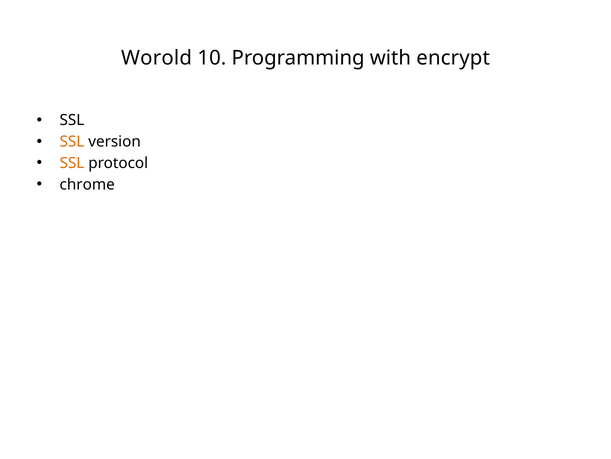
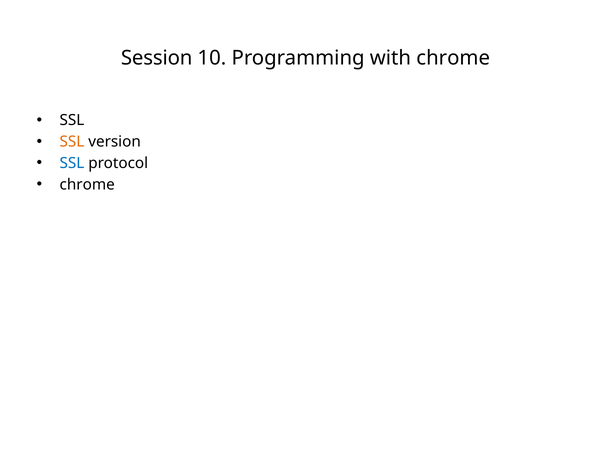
Worold: Worold -> Session (157, 58)
with encrypt: encrypt -> chrome (453, 58)
SSL colour: orange -> blue (72, 163)
